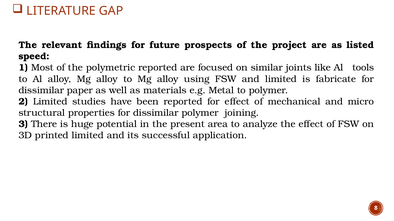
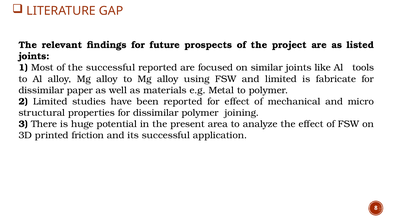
speed: speed -> joints (34, 56)
the polymetric: polymetric -> successful (111, 68)
printed limited: limited -> friction (88, 136)
